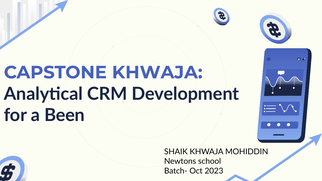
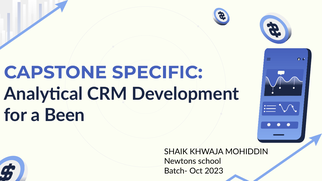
CAPSTONE KHWAJA: KHWAJA -> SPECIFIC (157, 73)
